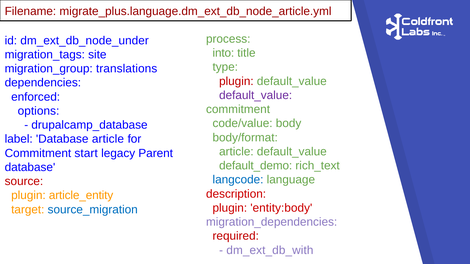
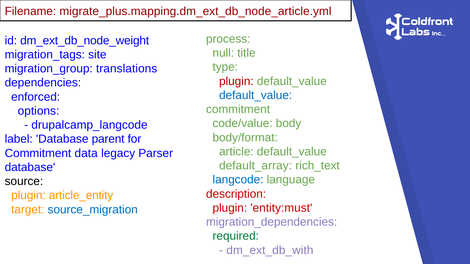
migrate_plus.language.dm_ext_db_node_article.yml: migrate_plus.language.dm_ext_db_node_article.yml -> migrate_plus.mapping.dm_ext_db_node_article.yml (195, 11)
dm_ext_db_node_under: dm_ext_db_node_under -> dm_ext_db_node_weight (85, 41)
into: into -> null (223, 53)
default_value colour: purple -> blue (256, 95)
drupalcamp_database: drupalcamp_database -> drupalcamp_langcode (89, 125)
Database article: article -> parent (108, 139)
start: start -> data (86, 153)
Parent: Parent -> Parser (156, 153)
default_demo: default_demo -> default_array (256, 166)
source colour: red -> black (24, 182)
entity:body: entity:body -> entity:must (281, 208)
required colour: red -> green (236, 236)
